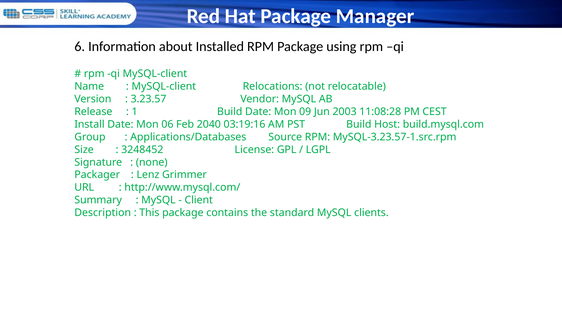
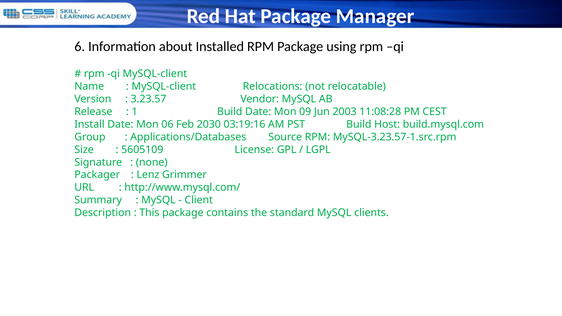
2040: 2040 -> 2030 (209, 124)
3248452: 3248452 -> 5605109 (142, 150)
